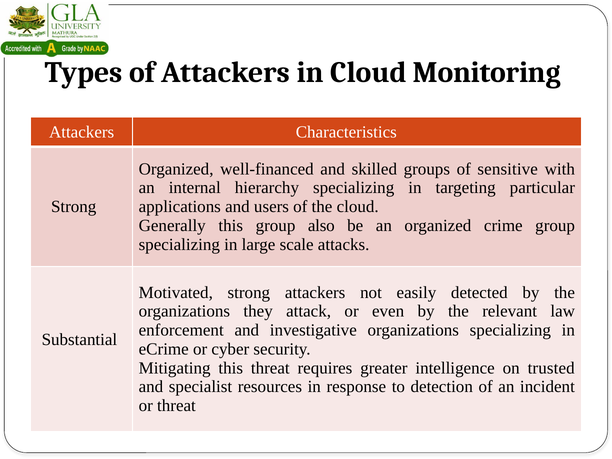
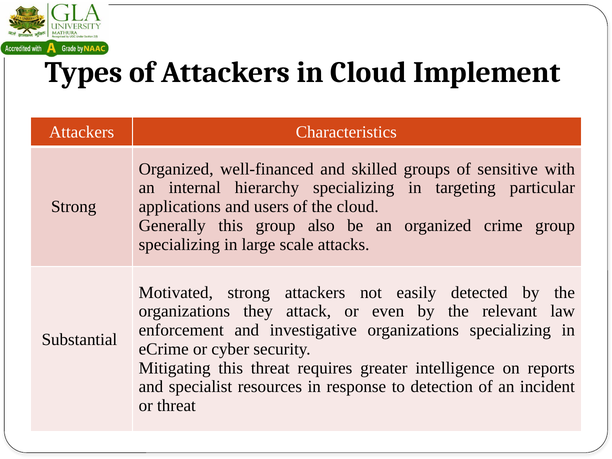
Monitoring: Monitoring -> Implement (487, 73)
trusted: trusted -> reports (551, 368)
